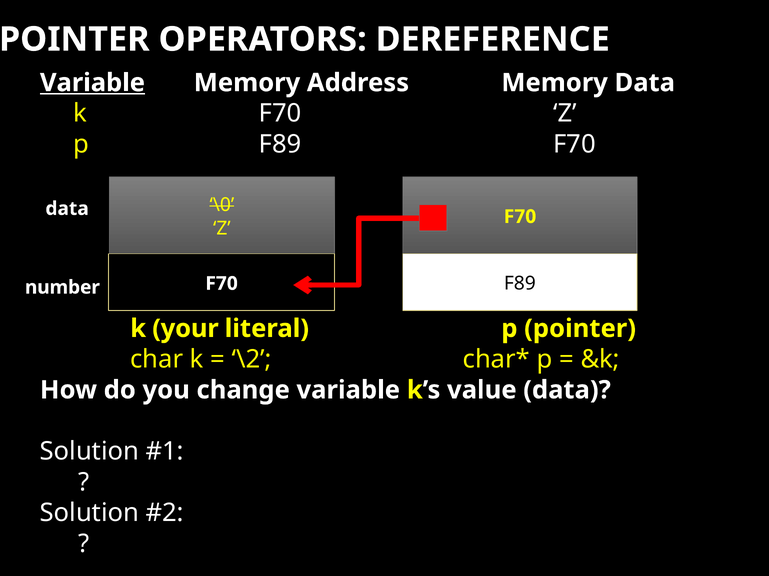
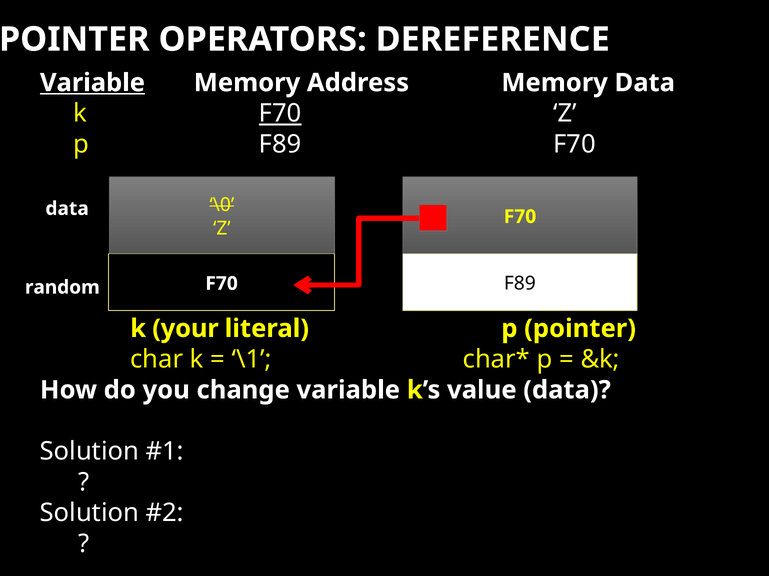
F70 underline: none -> present (280, 114)
number: number -> random (62, 288)
\2: \2 -> \1 (252, 360)
